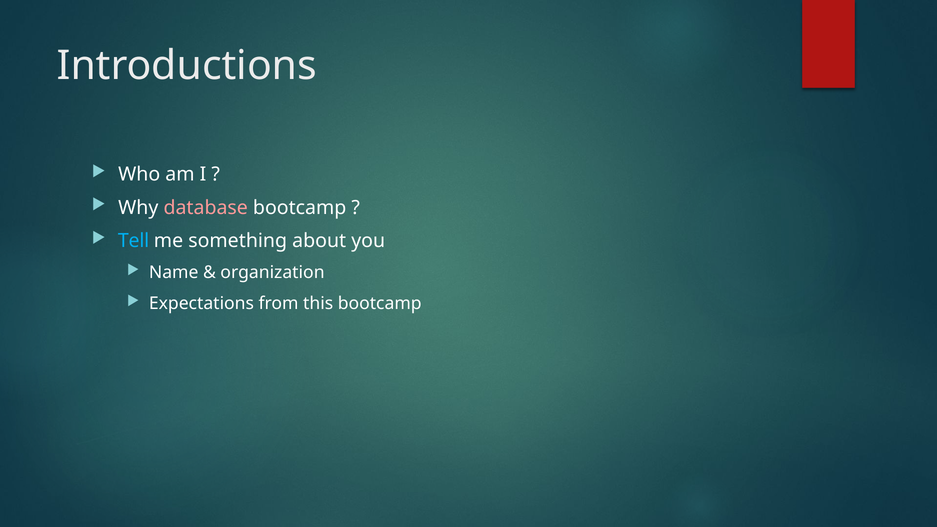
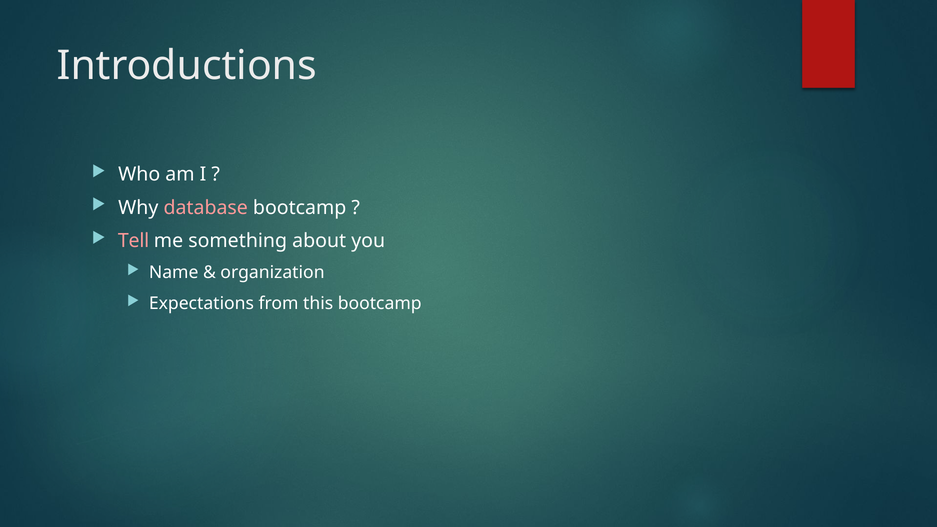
Tell colour: light blue -> pink (134, 241)
